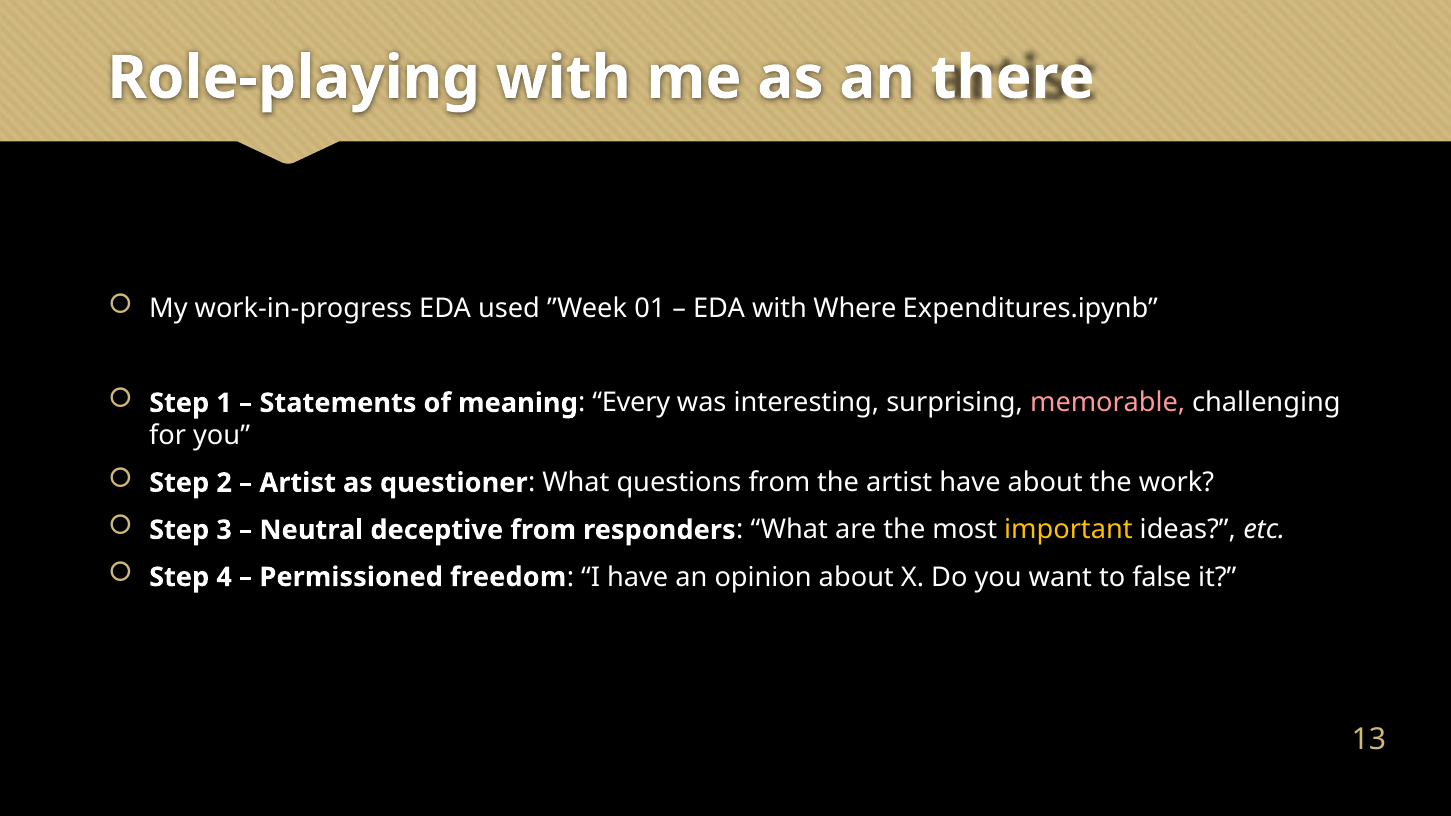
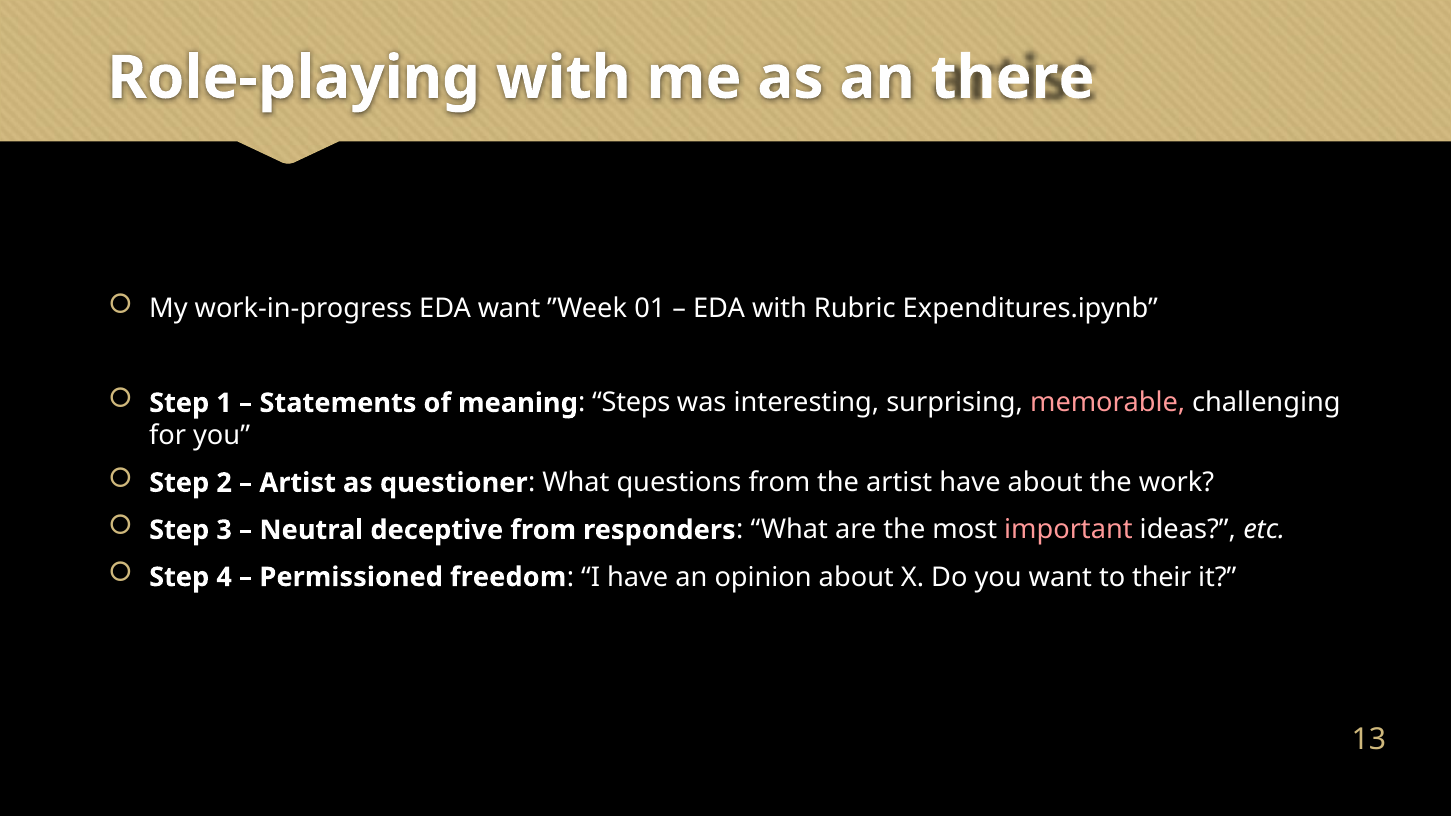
EDA used: used -> want (509, 309)
Where: Where -> Rubric (855, 309)
Every: Every -> Steps (631, 403)
important colour: yellow -> pink (1068, 530)
false: false -> their (1162, 577)
